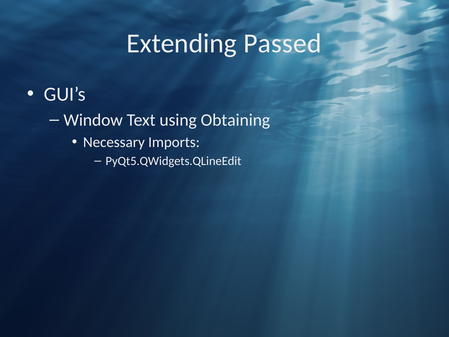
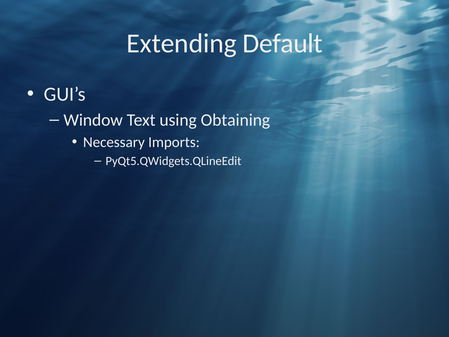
Passed: Passed -> Default (283, 43)
